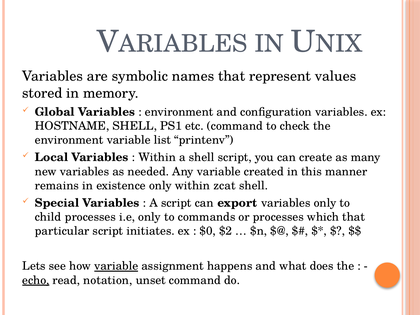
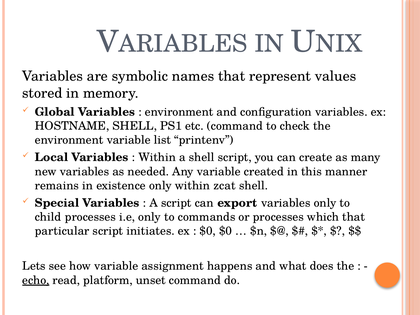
$0 $2: $2 -> $0 (226, 231)
variable underline: present -> none (116, 266)
notation: notation -> platform (108, 280)
